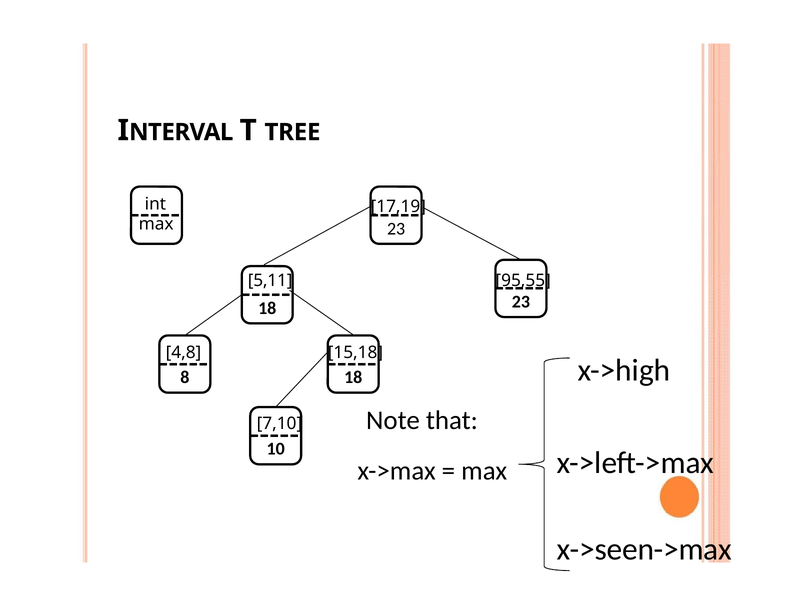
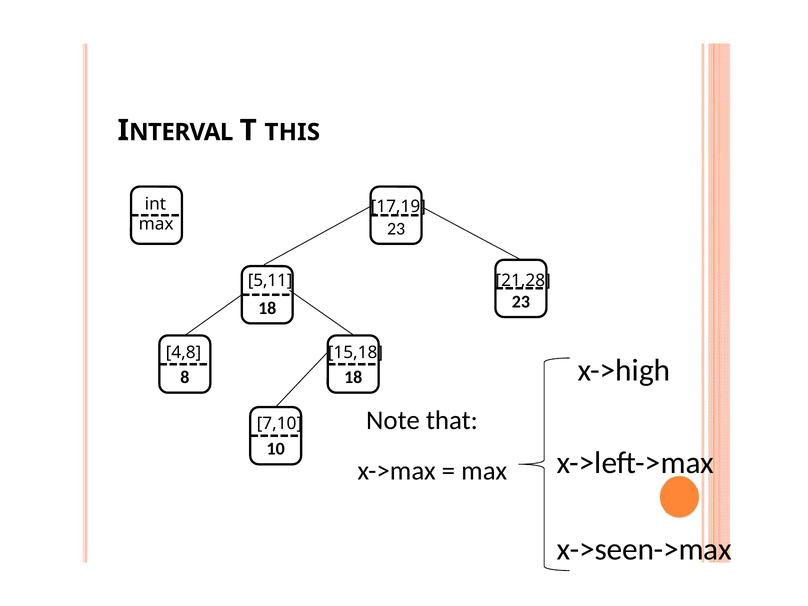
TREE: TREE -> THIS (292, 132)
95,55: 95,55 -> 21,28 (523, 280)
